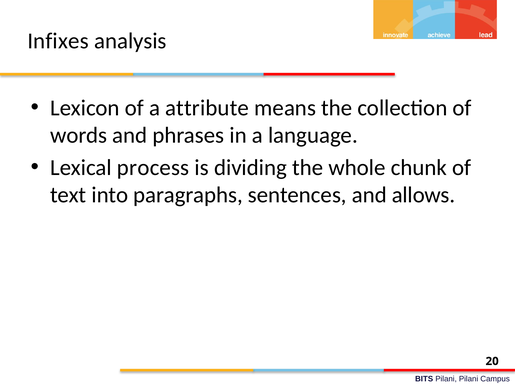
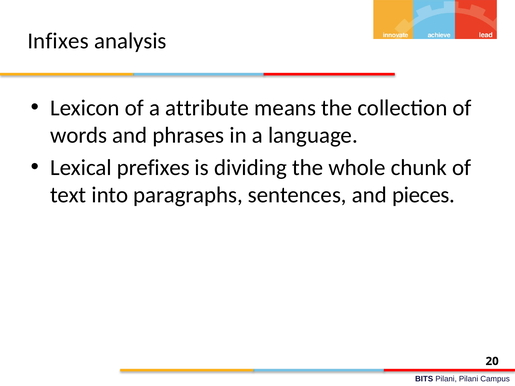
process: process -> prefixes (153, 168)
allows: allows -> pieces (424, 195)
